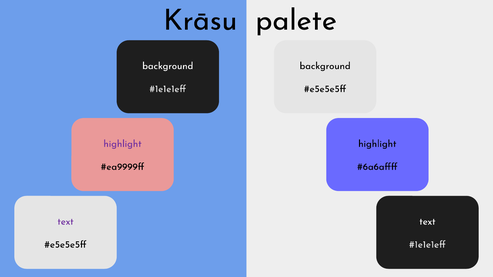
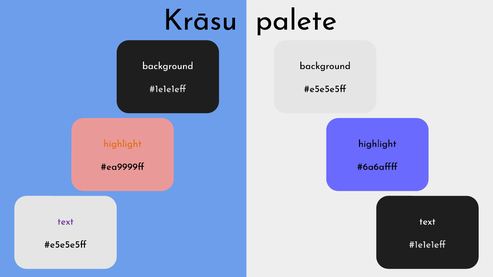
highlight colour: purple -> orange (123, 144)
